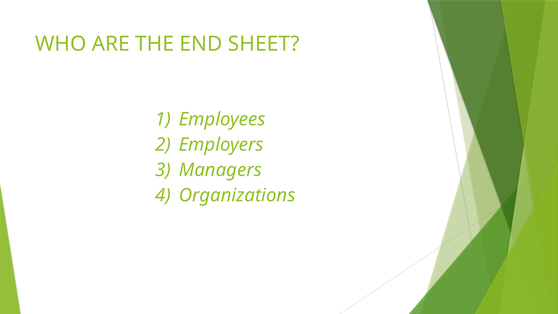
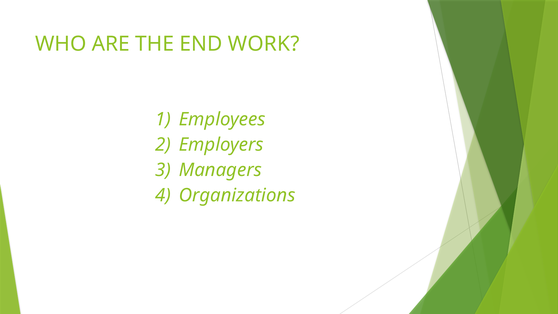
SHEET: SHEET -> WORK (264, 44)
